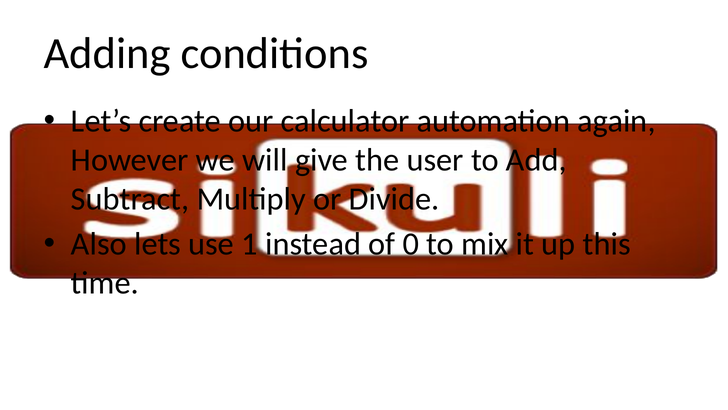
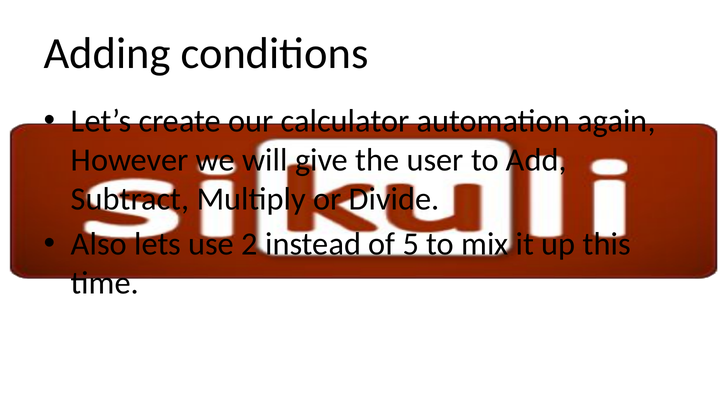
1: 1 -> 2 (250, 244)
0: 0 -> 5 (411, 244)
